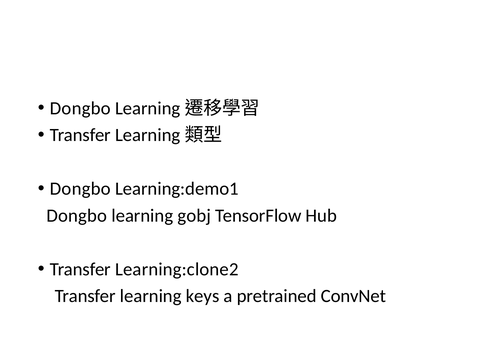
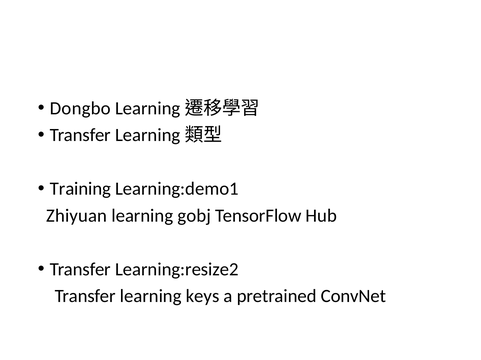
Dongbo: Dongbo -> Training (80, 189)
Dongbo: Dongbo -> Zhiyuan (77, 216)
Learning:clone2: Learning:clone2 -> Learning:resize2 (177, 270)
